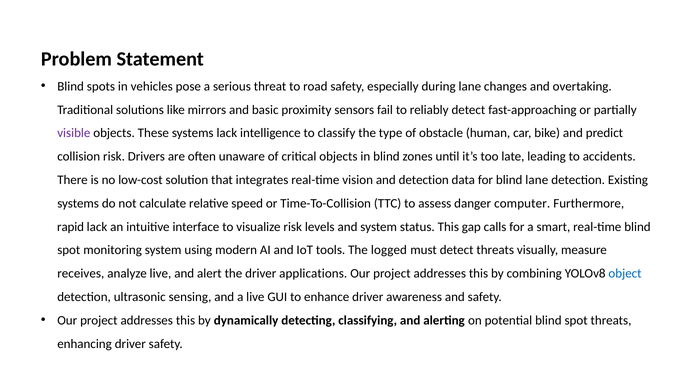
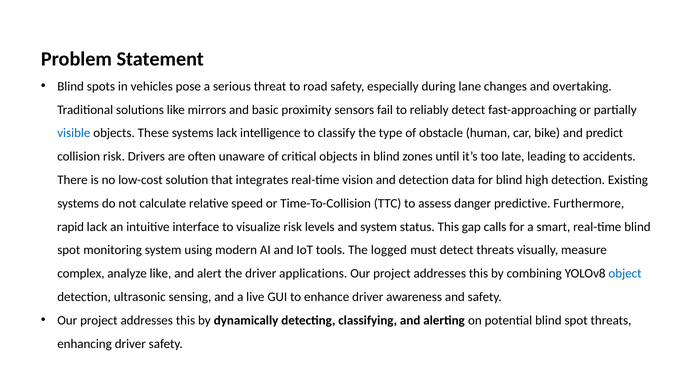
visible colour: purple -> blue (74, 133)
blind lane: lane -> high (537, 180)
computer: computer -> predictive (522, 204)
receives: receives -> complex (81, 274)
analyze live: live -> like (160, 274)
